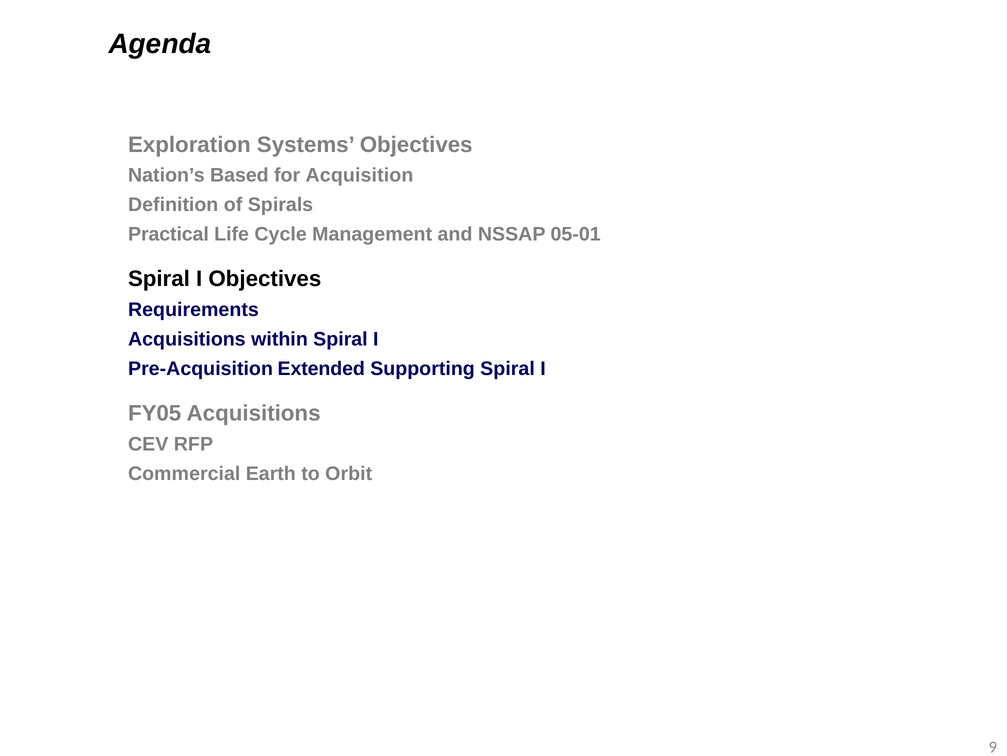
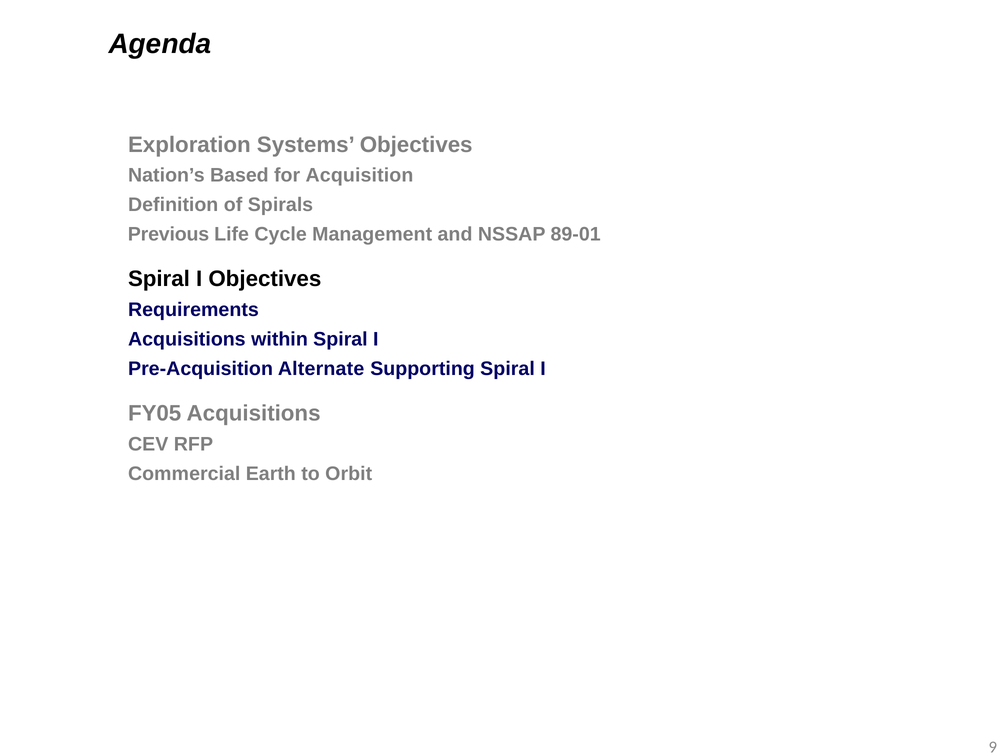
Practical: Practical -> Previous (169, 234)
05-01: 05-01 -> 89-01 (576, 234)
Extended: Extended -> Alternate (321, 368)
